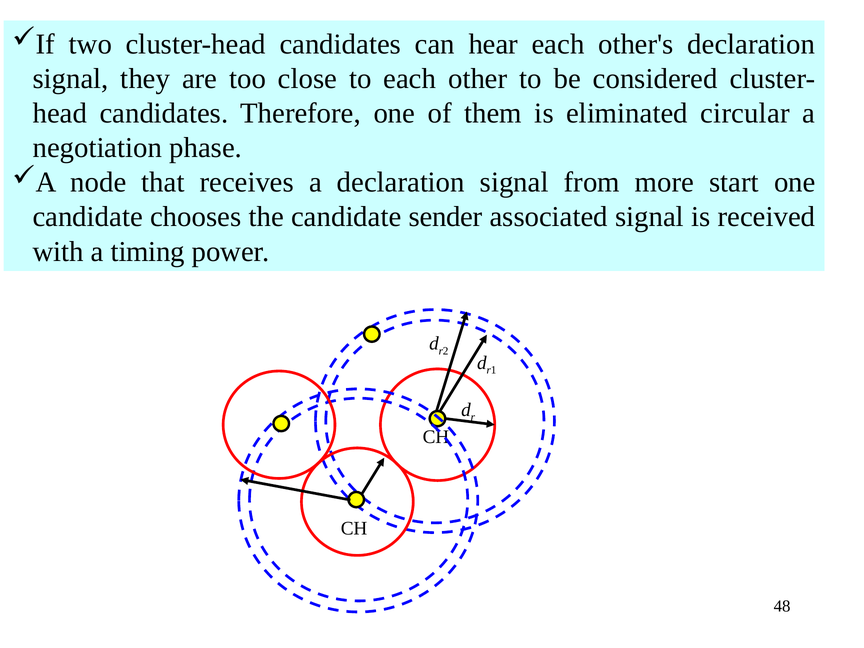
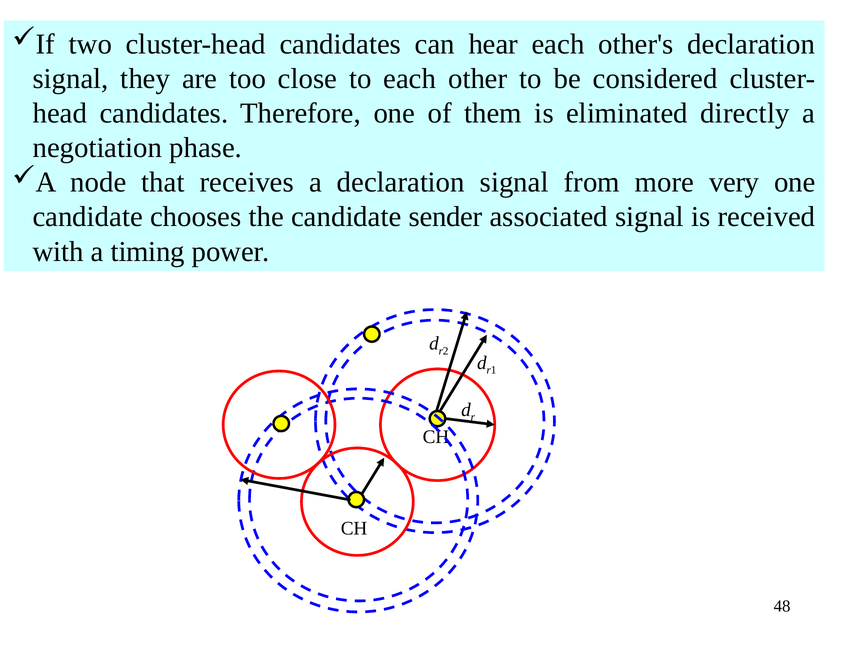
circular: circular -> directly (745, 113)
start: start -> very (734, 182)
